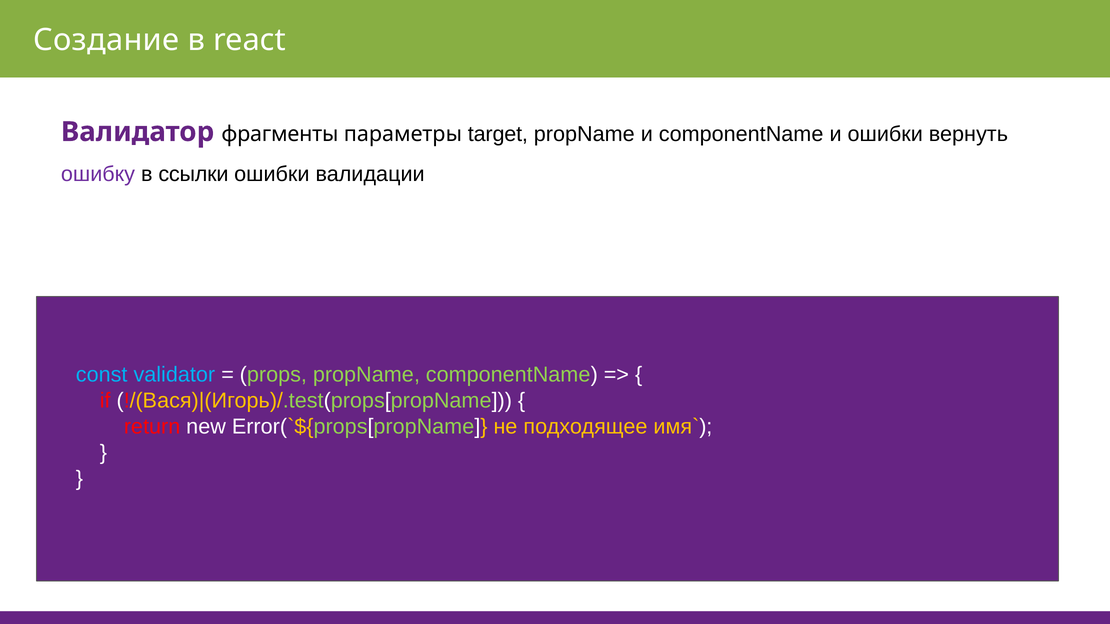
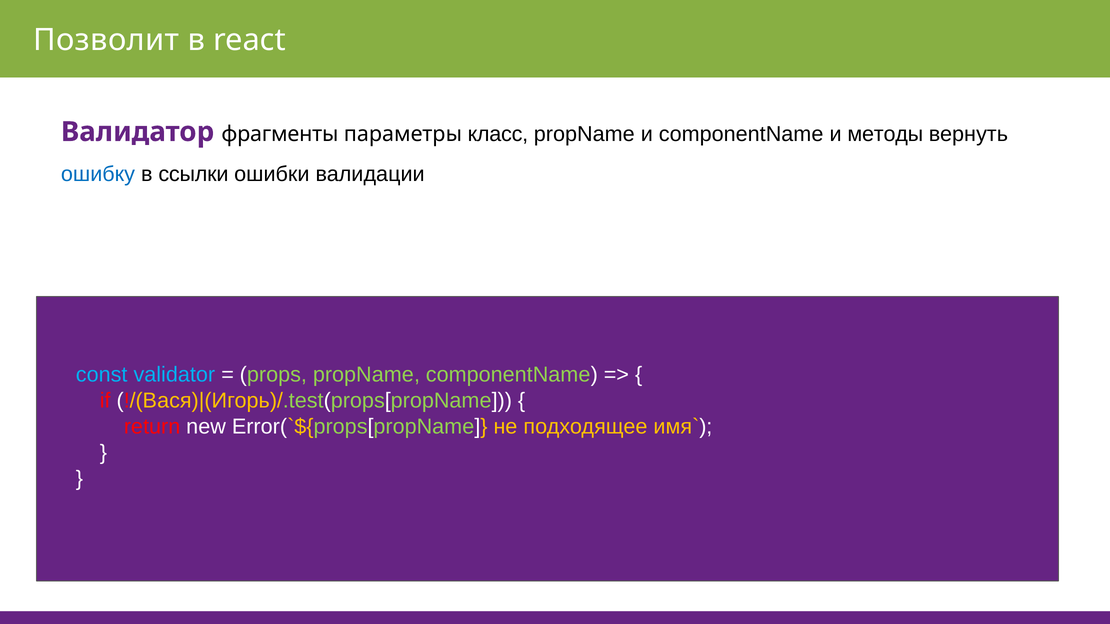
Создание: Создание -> Позволит (106, 40)
target: target -> класс (498, 134)
и ошибки: ошибки -> методы (885, 134)
ошибку colour: purple -> blue (98, 174)
